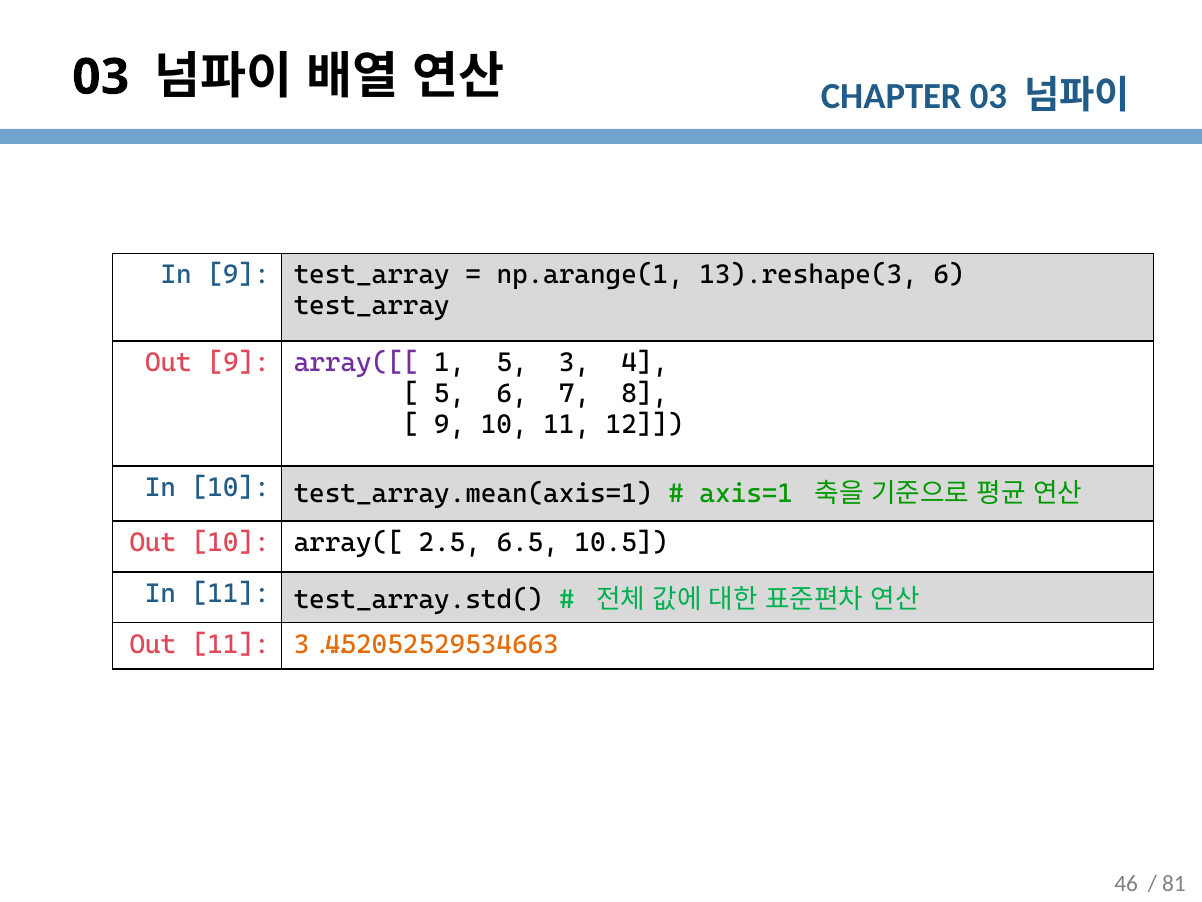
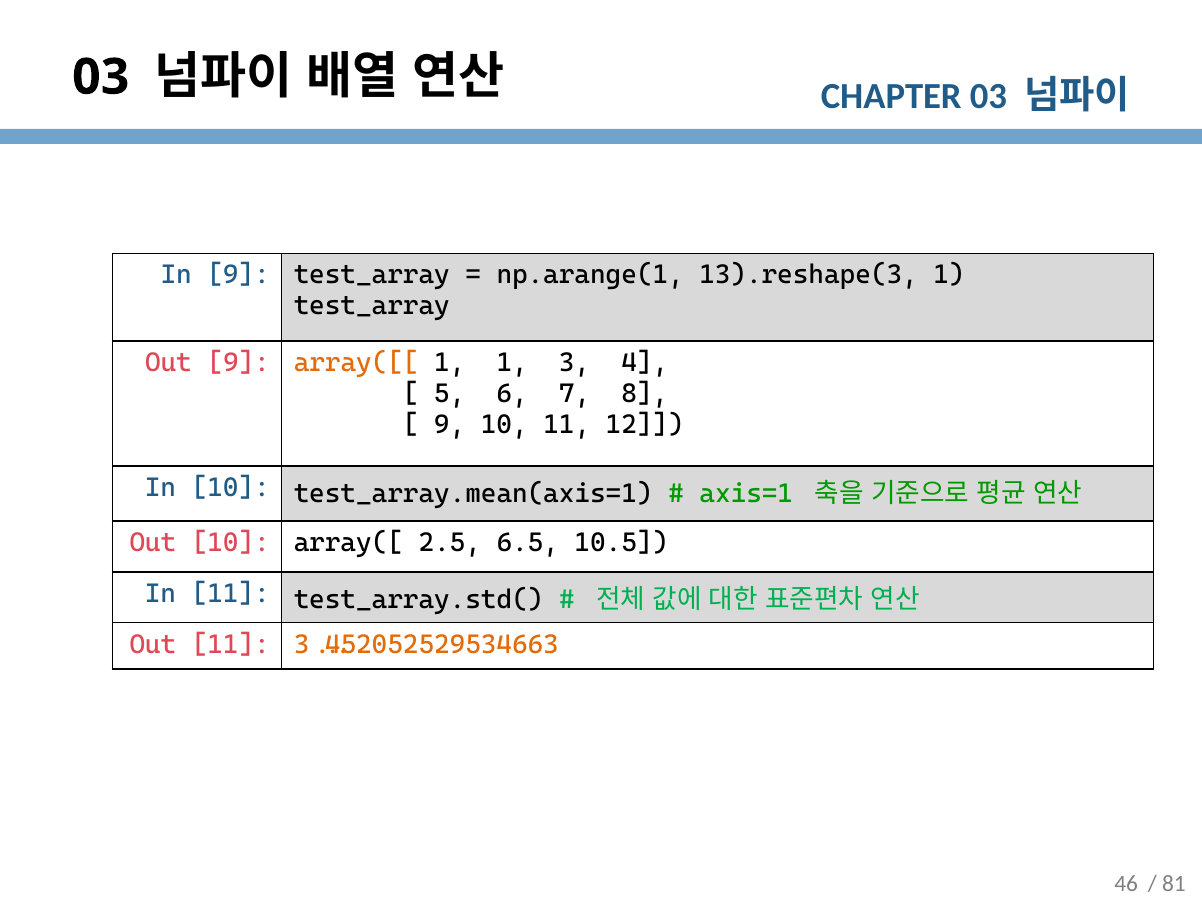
13).reshape(3 6: 6 -> 1 (949, 275)
array([[ colour: purple -> orange (356, 363)
1 5: 5 -> 1 (512, 363)
